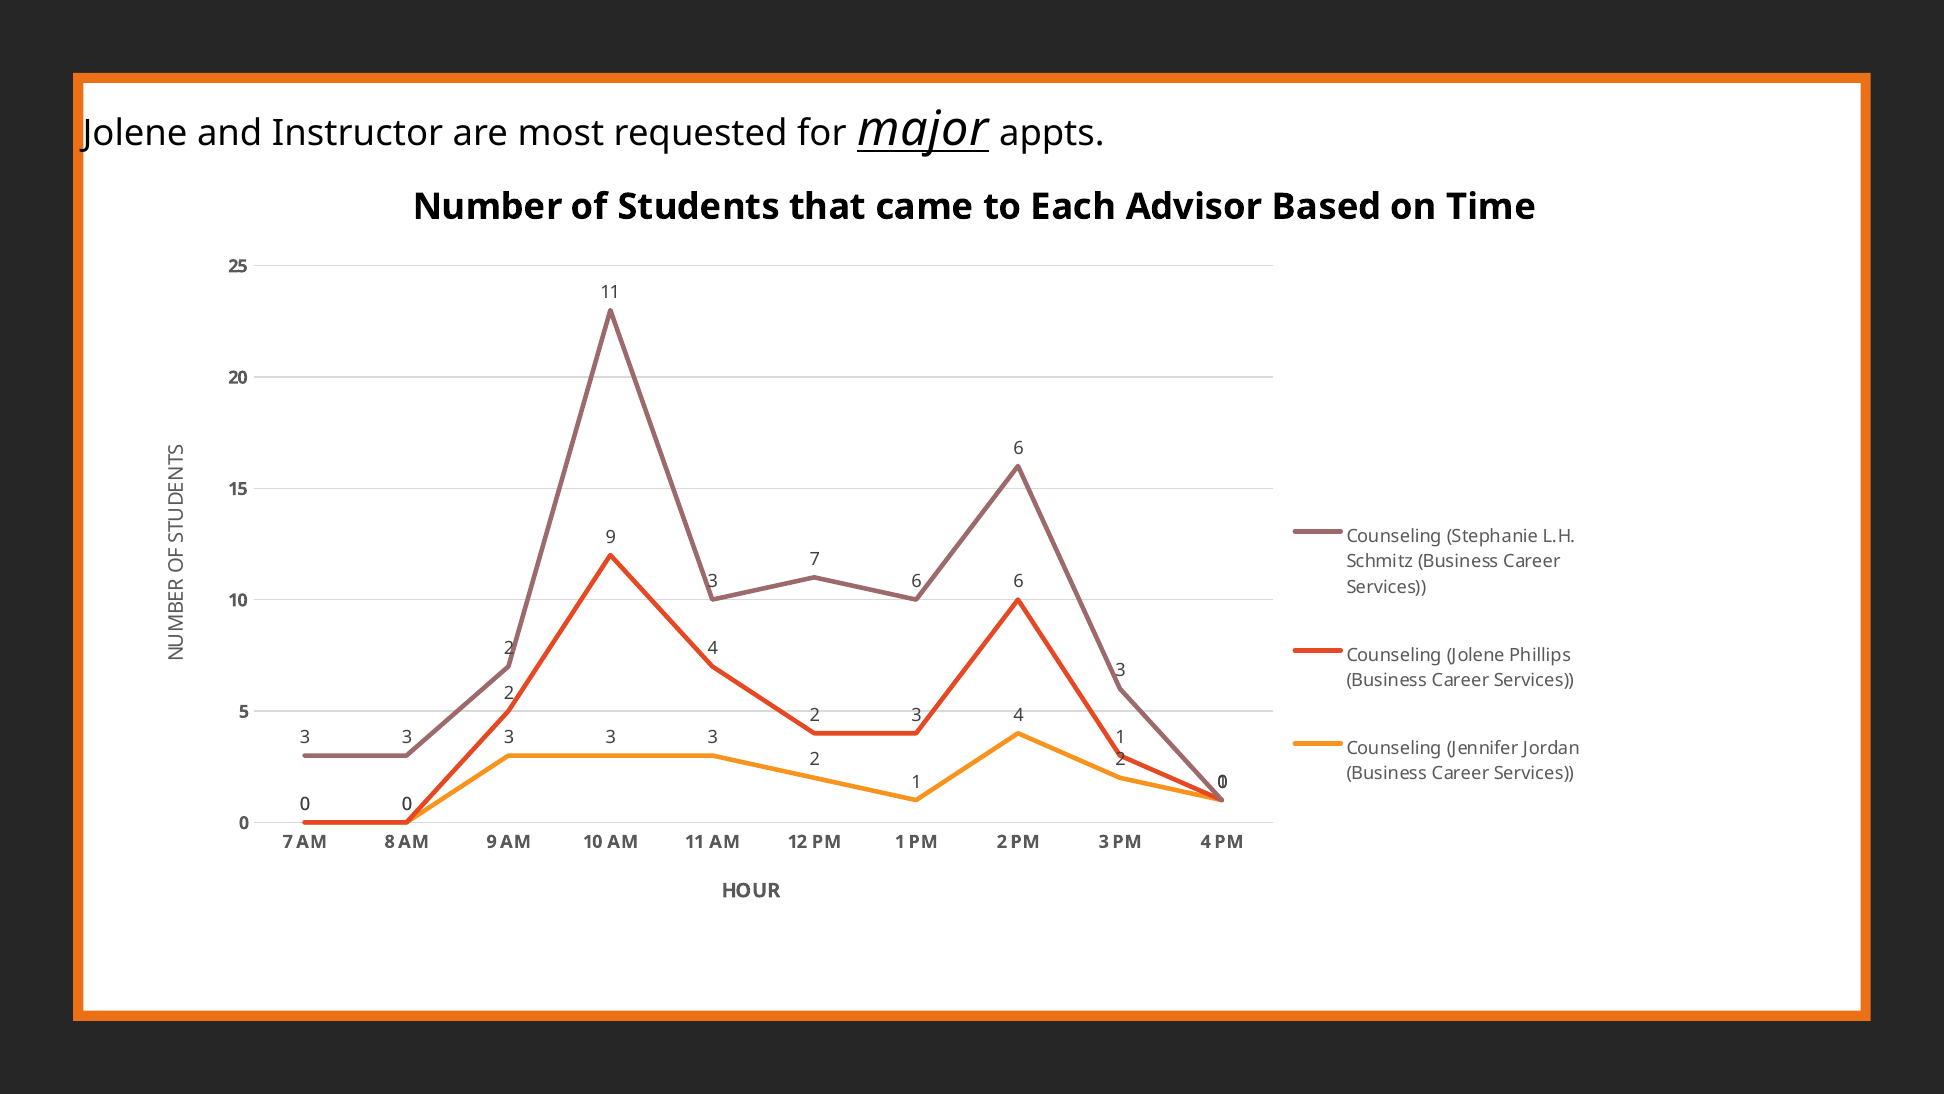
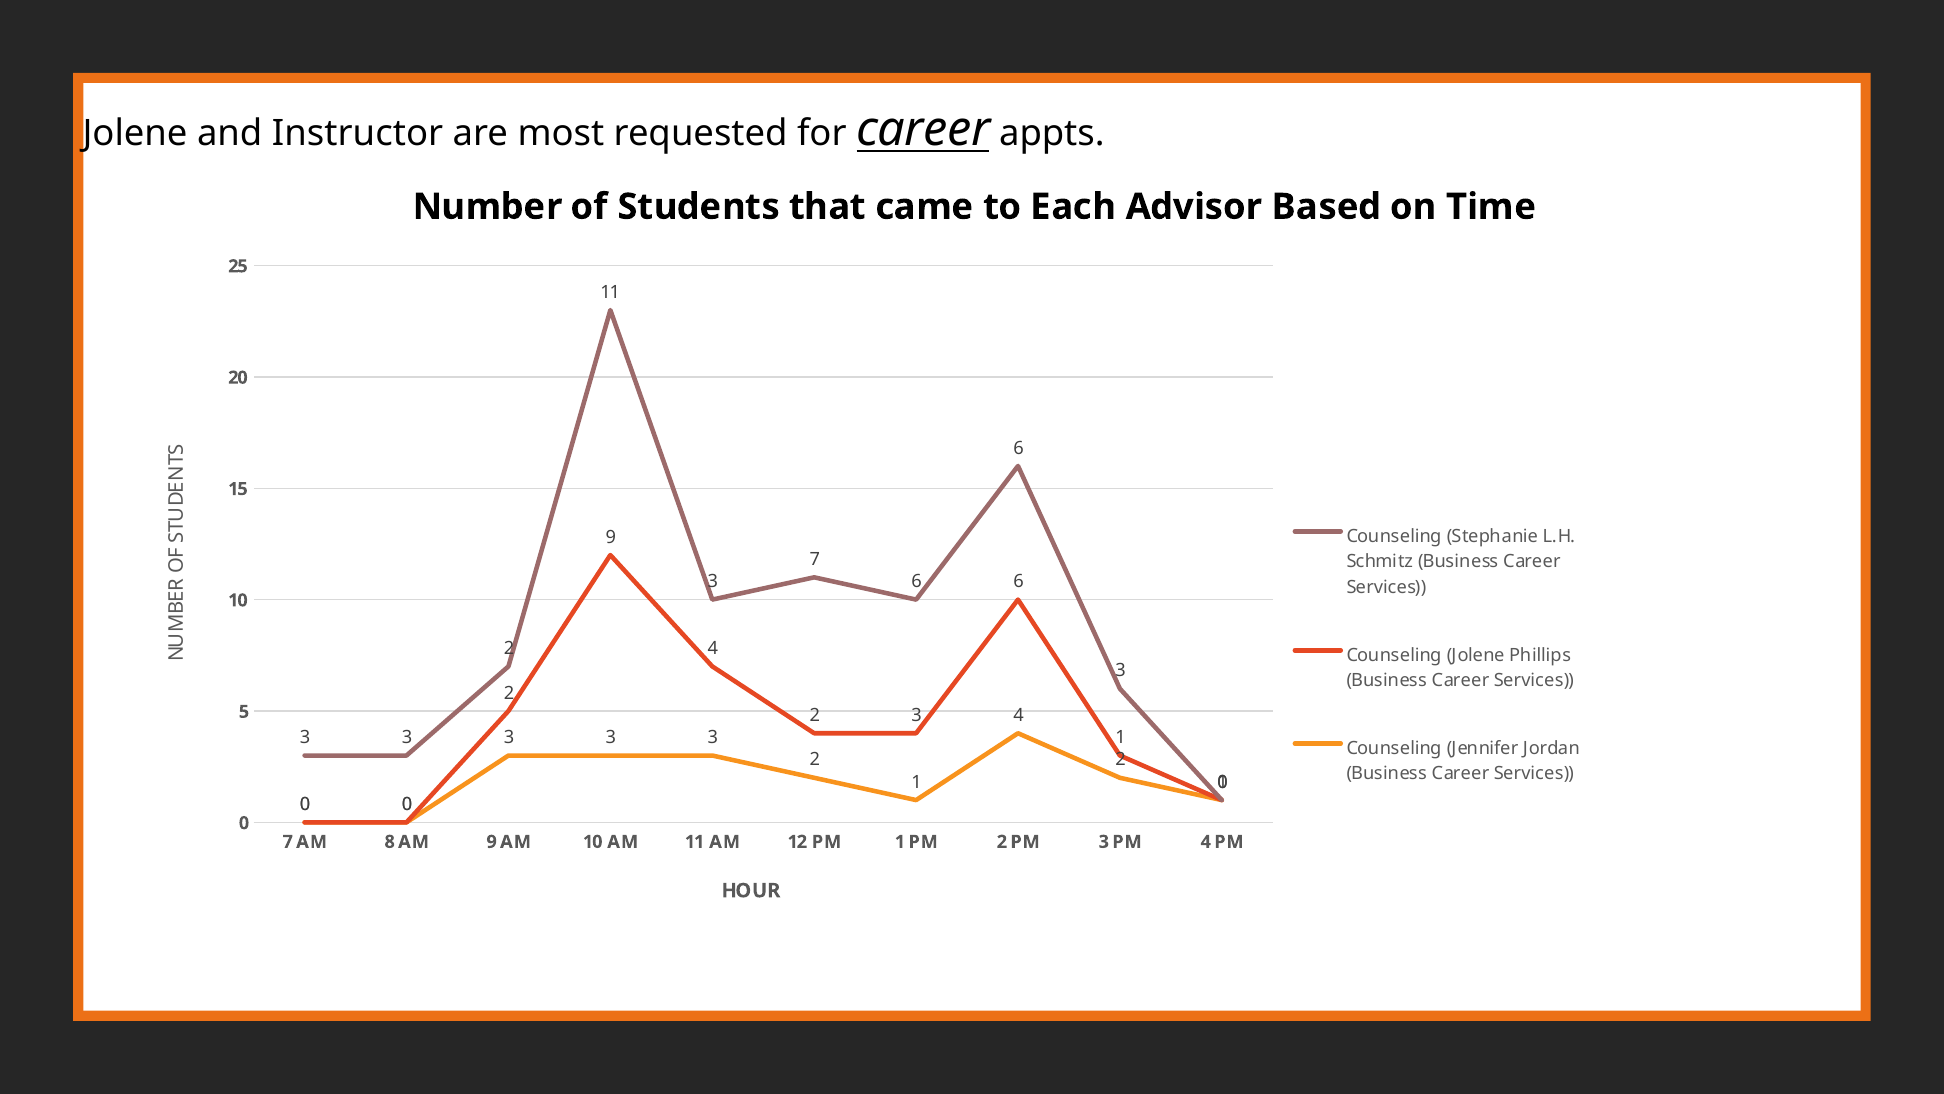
for major: major -> career (923, 129)
